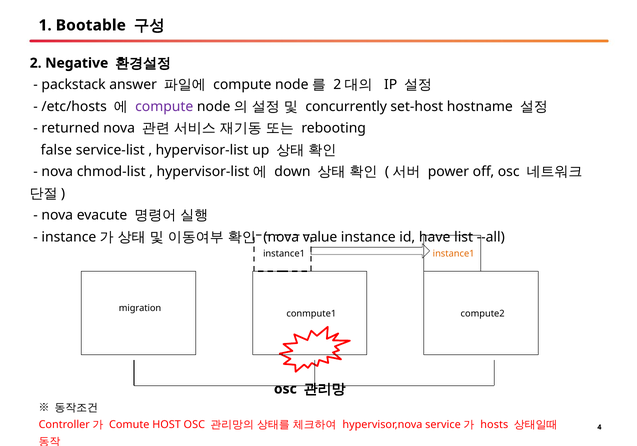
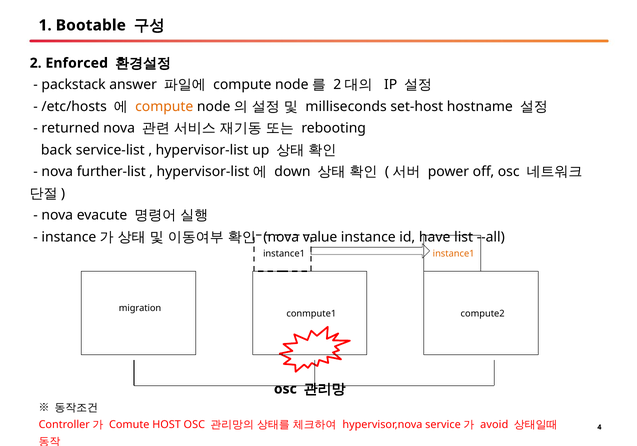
Negative: Negative -> Enforced (77, 63)
compute colour: purple -> orange (164, 107)
concurrently: concurrently -> milliseconds (346, 107)
false: false -> back (56, 150)
chmod-list: chmod-list -> further-list (111, 172)
hosts: hosts -> avoid (494, 425)
